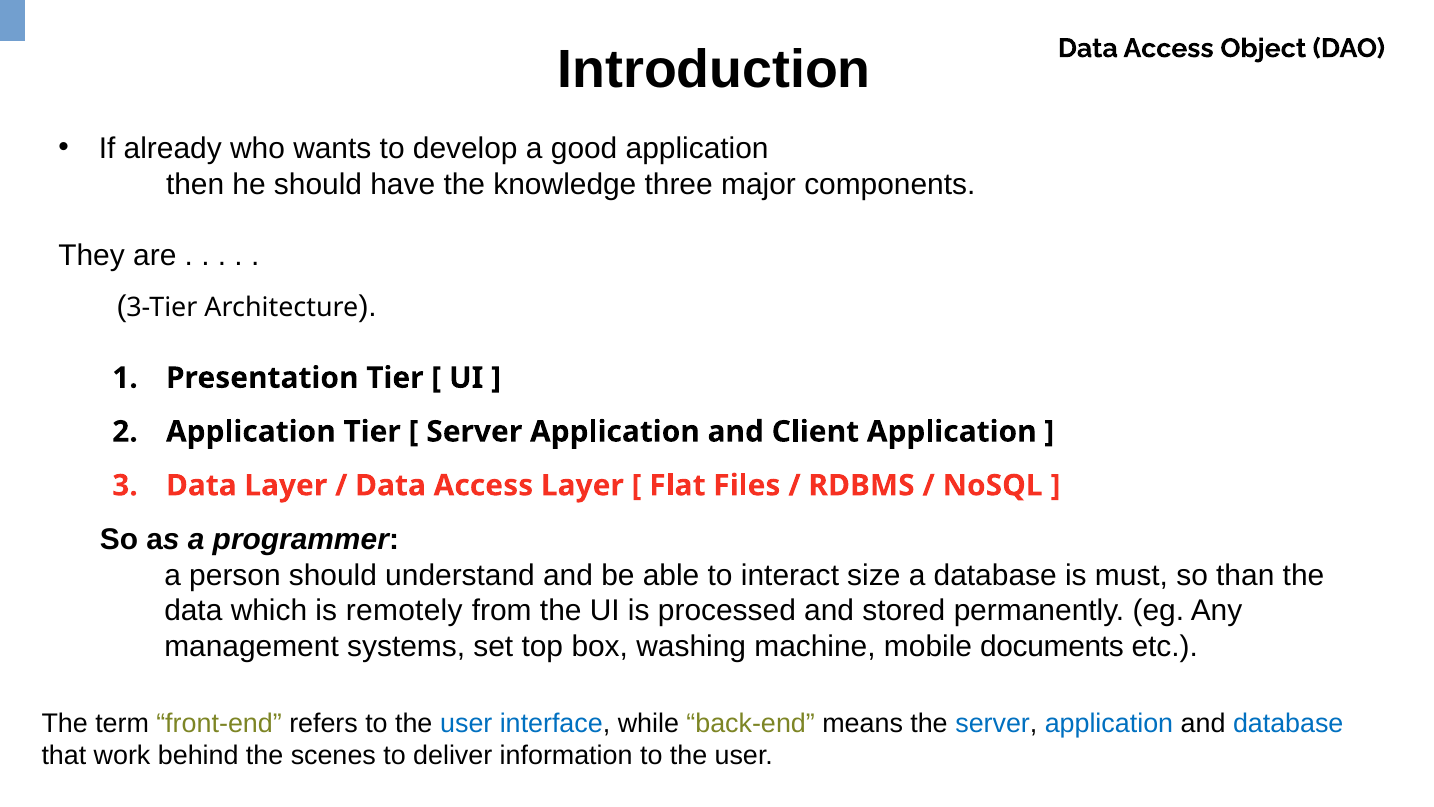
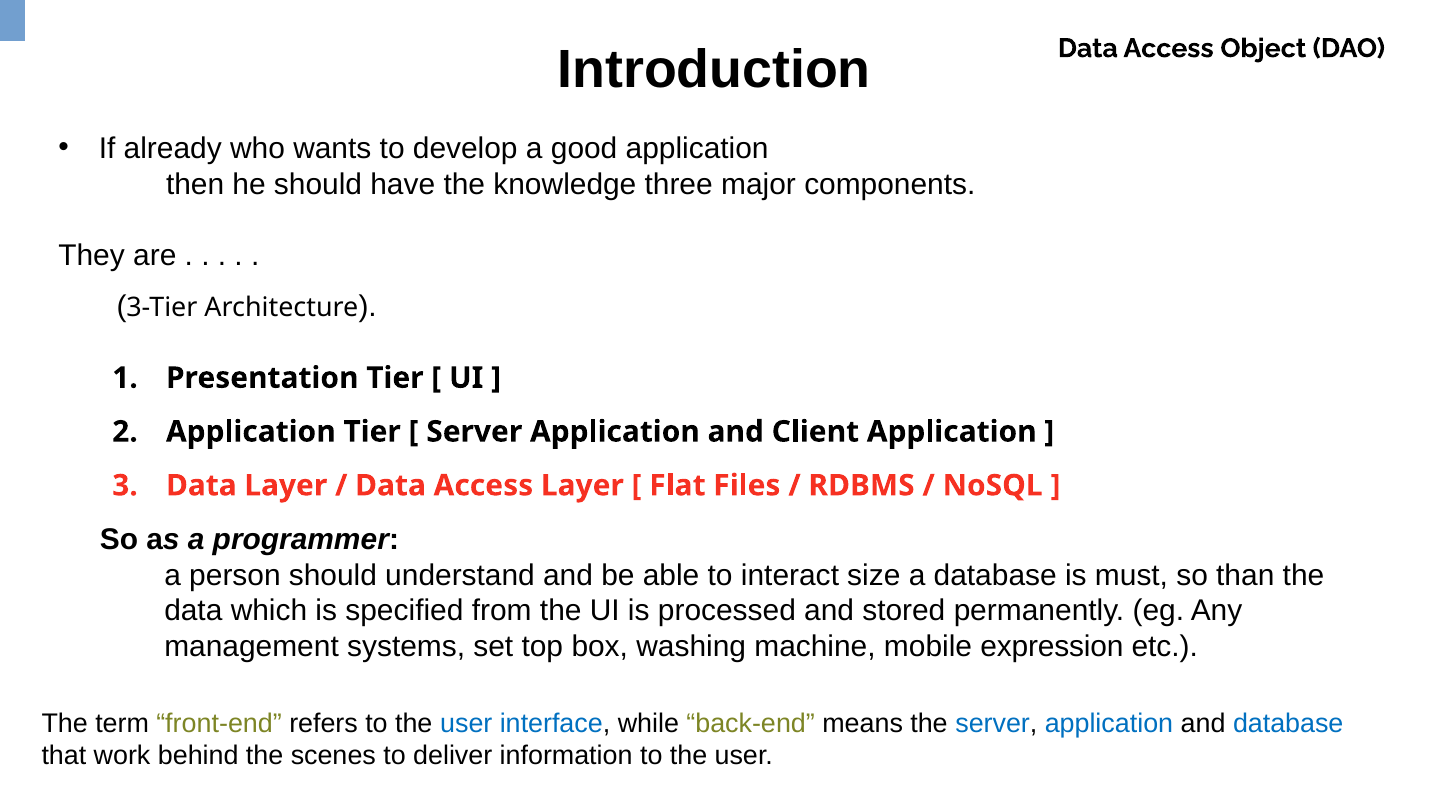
remotely: remotely -> specified (404, 611)
documents: documents -> expression (1052, 647)
